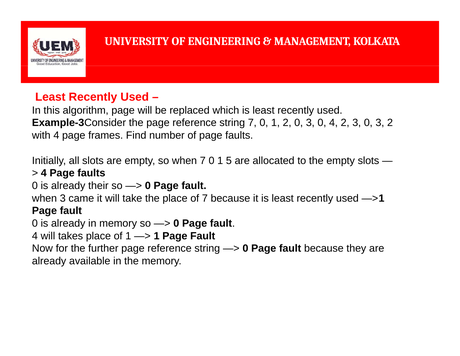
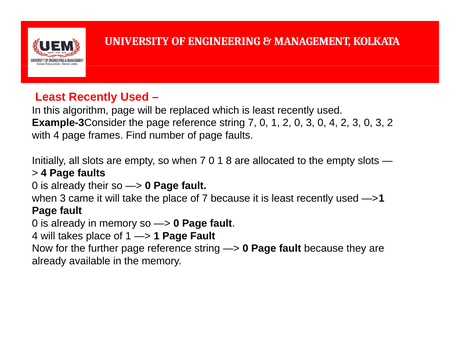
5: 5 -> 8 (229, 160)
